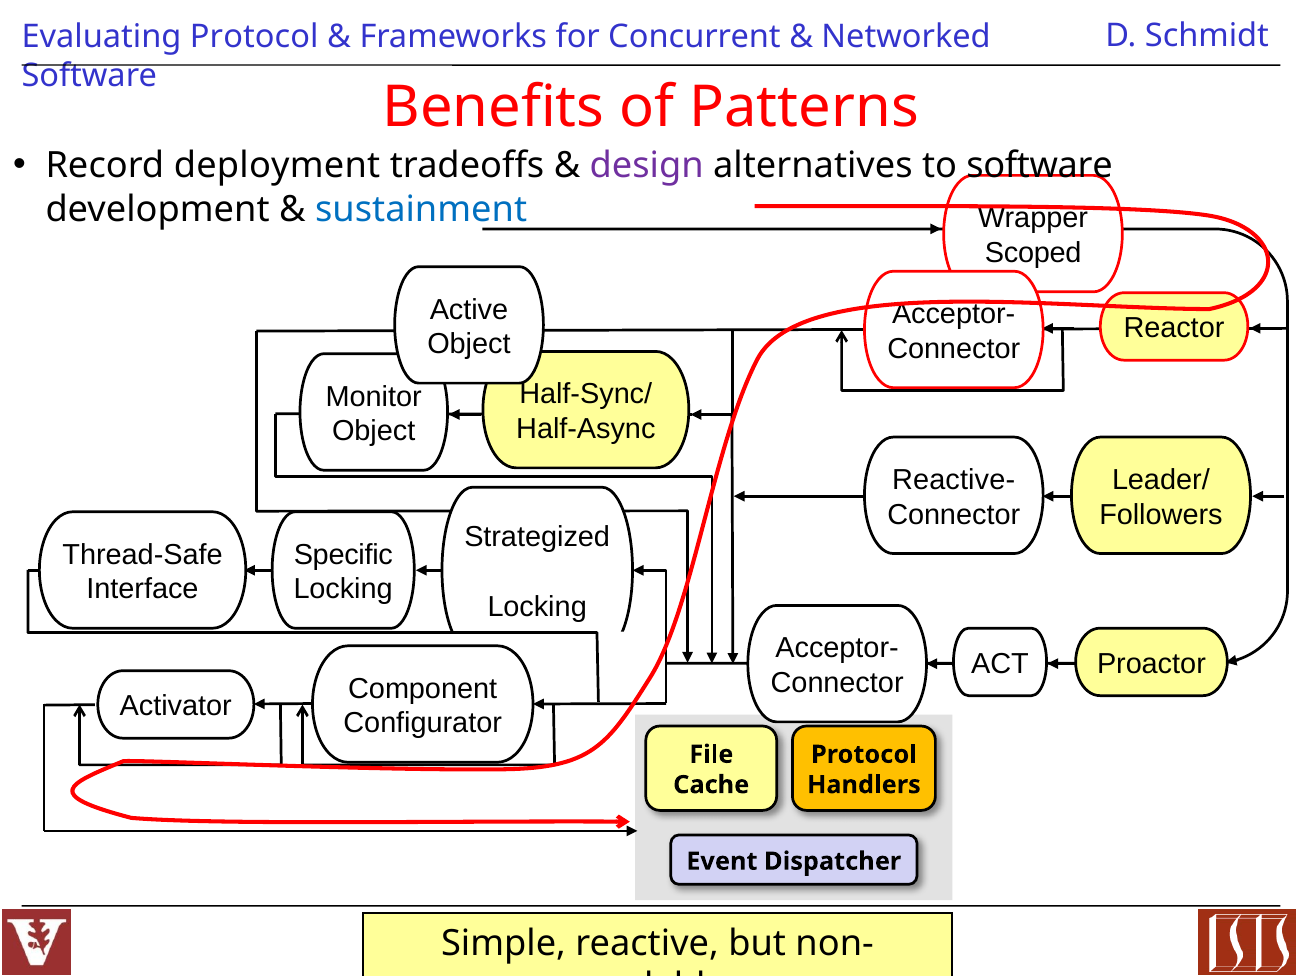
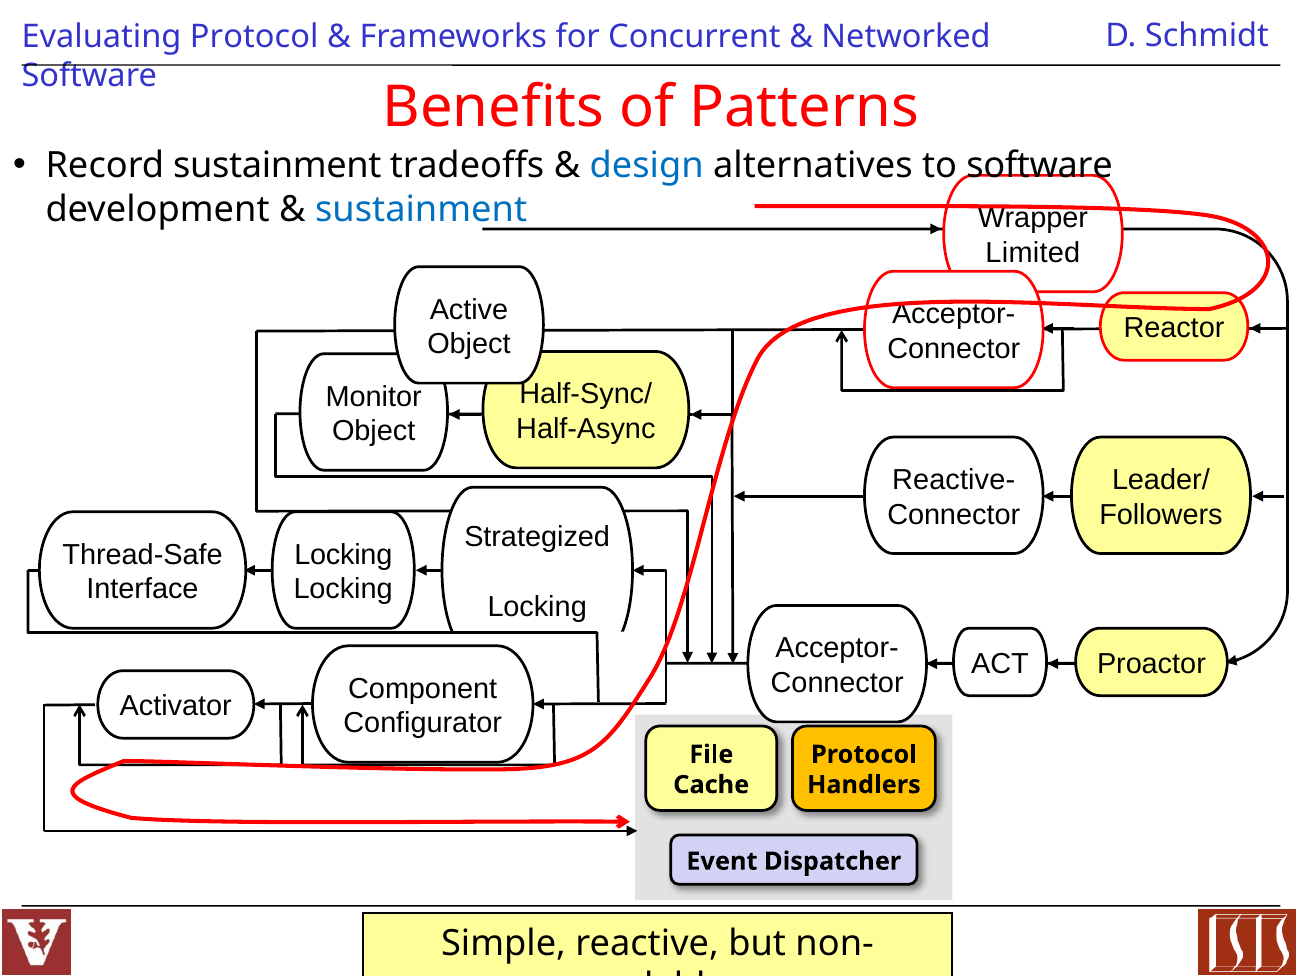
Record deployment: deployment -> sustainment (277, 166)
design colour: purple -> blue (647, 166)
Scoped: Scoped -> Limited (1033, 253)
Specific: Specific -> Locking (343, 555)
